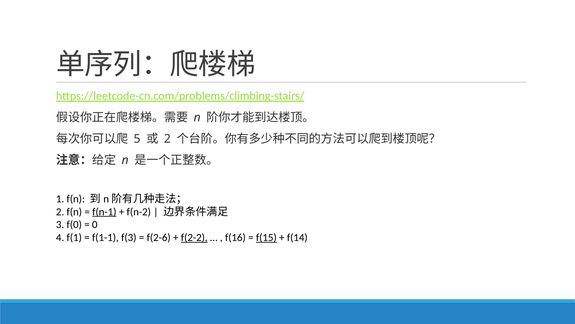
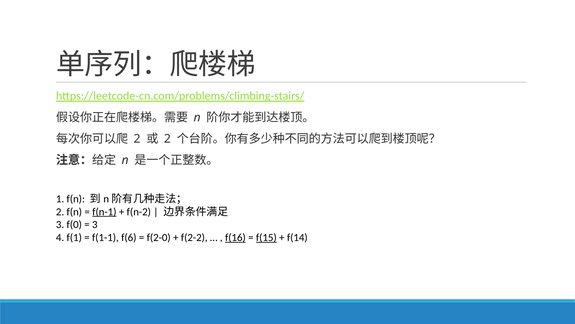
5: 5 -> 2 (137, 139)
0: 0 -> 3 (95, 224)
f(3: f(3 -> f(6 (129, 237)
f(2-6: f(2-6 -> f(2-0 (159, 237)
f(2-2 underline: present -> none (194, 237)
f(16 underline: none -> present (235, 237)
